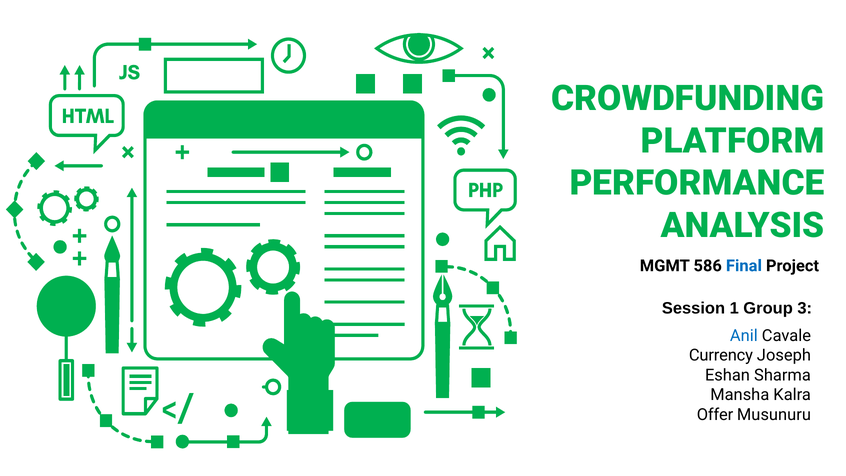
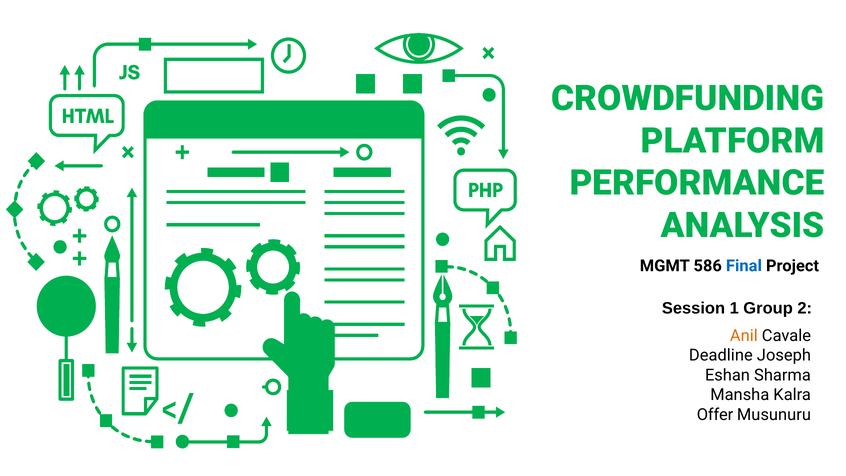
3: 3 -> 2 (805, 308)
Anil colour: blue -> orange (744, 336)
Currency: Currency -> Deadline (721, 355)
